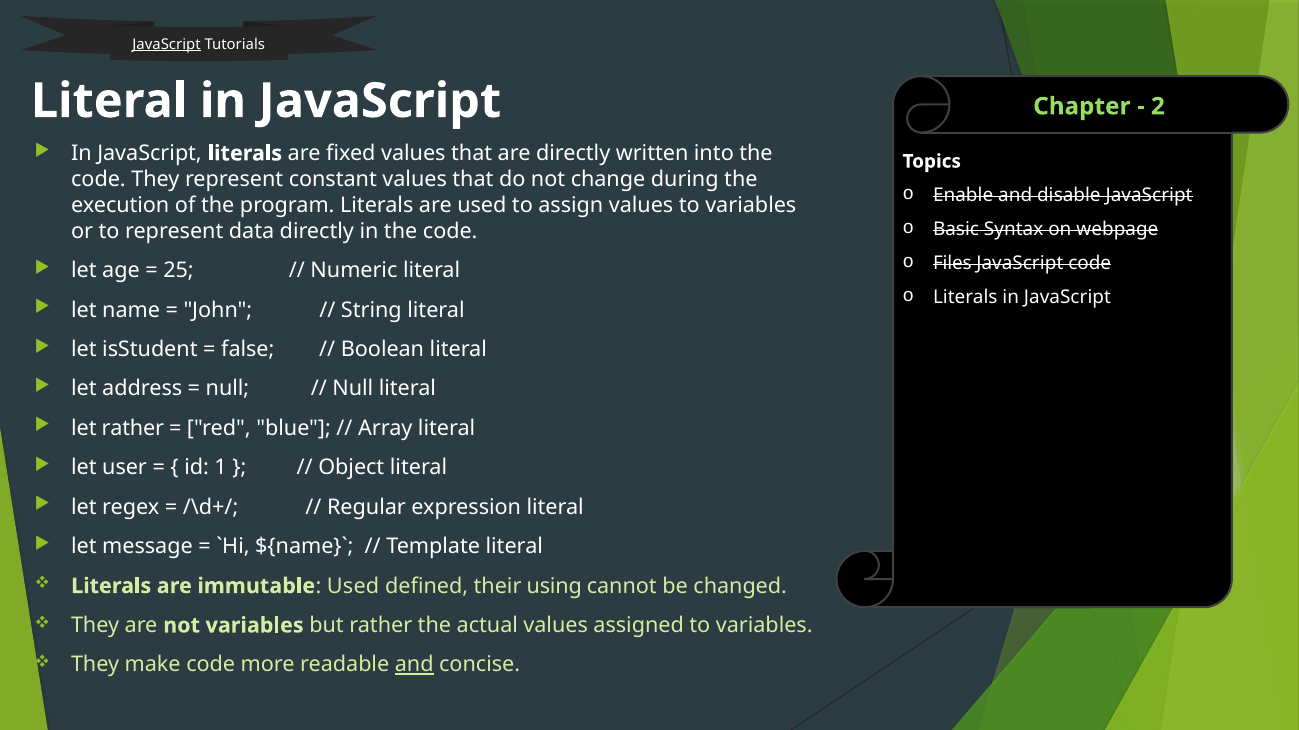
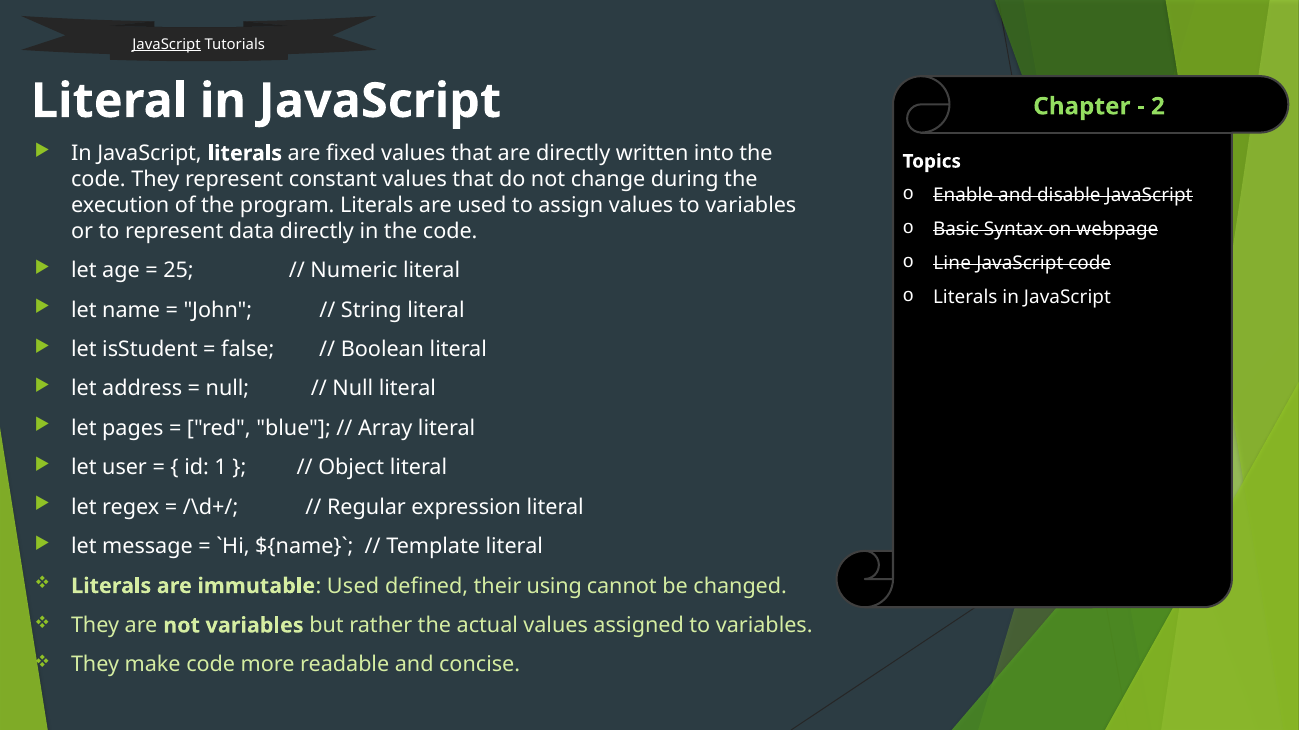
Files: Files -> Line (952, 264)
let rather: rather -> pages (133, 429)
and underline: present -> none (414, 665)
